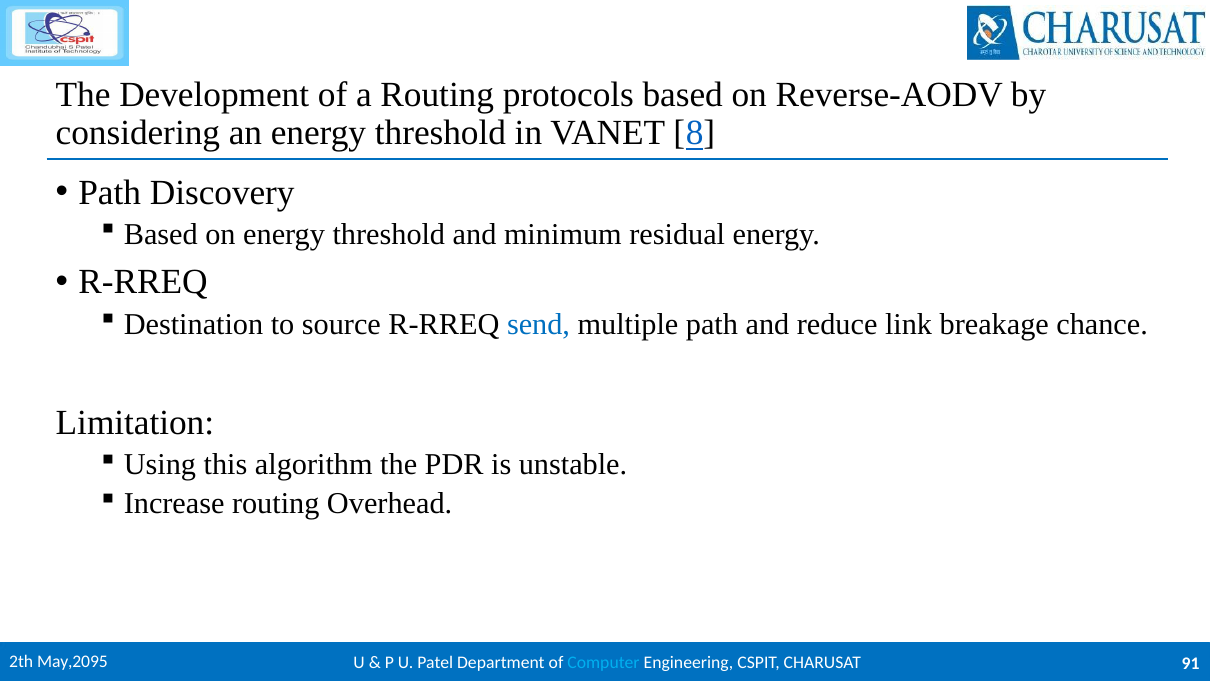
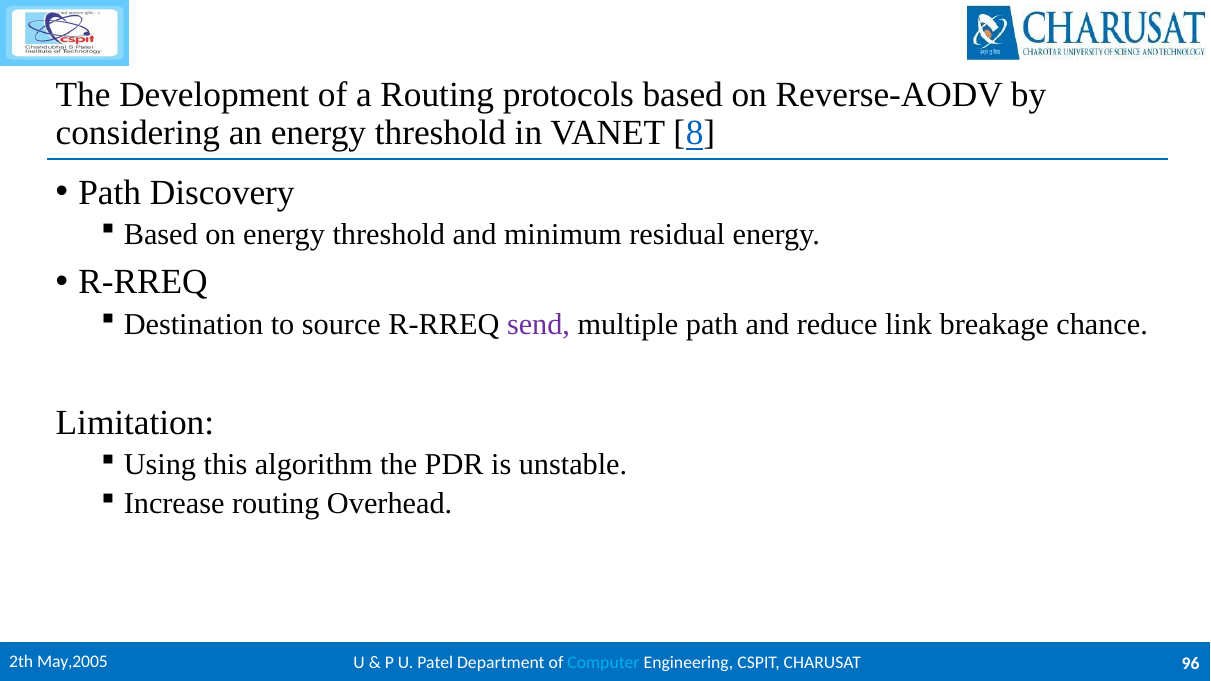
send colour: blue -> purple (539, 324)
May,2095: May,2095 -> May,2005 (72, 662)
91: 91 -> 96 (1191, 664)
